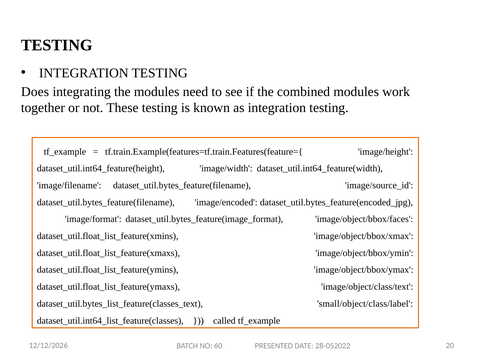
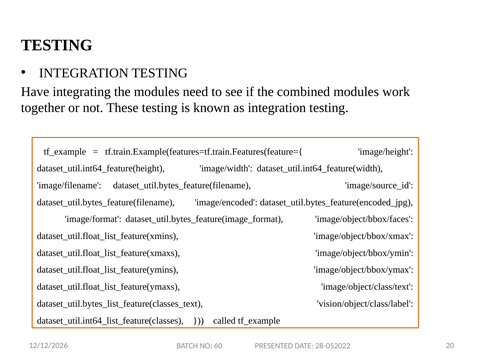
Does: Does -> Have (35, 92)
small/object/class/label: small/object/class/label -> vision/object/class/label (365, 304)
